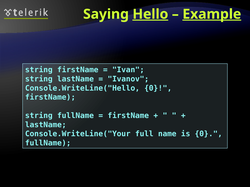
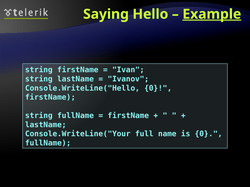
Hello underline: present -> none (150, 14)
